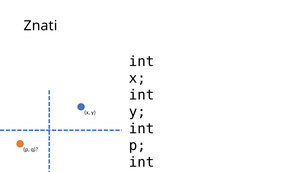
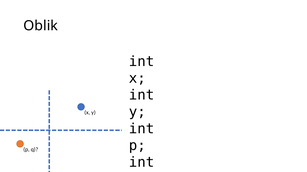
Znati: Znati -> Oblik (41, 26)
